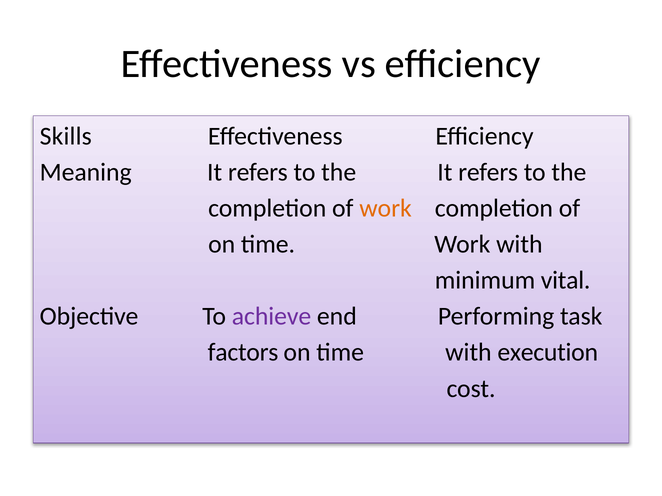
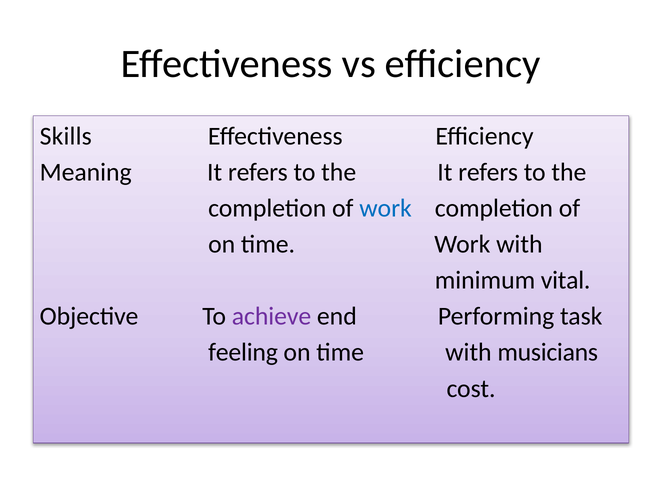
work colour: orange -> blue (386, 209)
factors: factors -> feeling (243, 353)
execution: execution -> musicians (548, 353)
